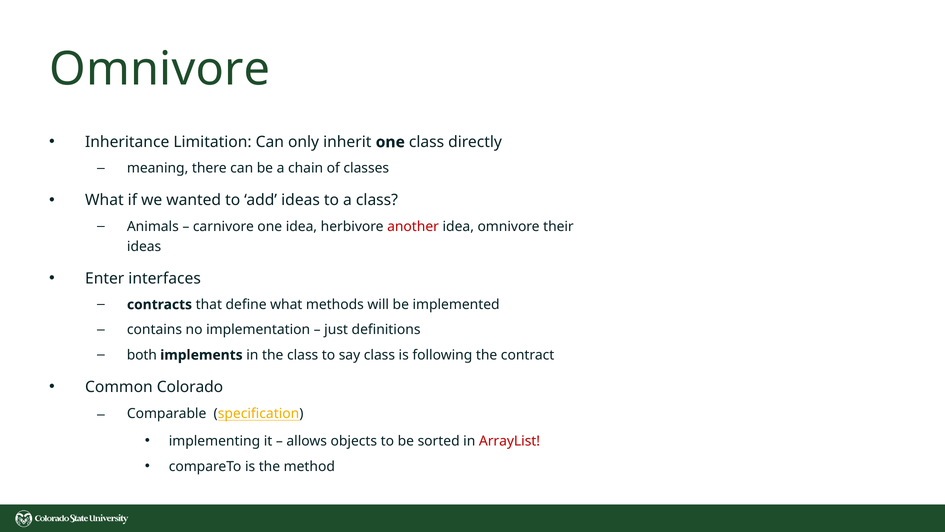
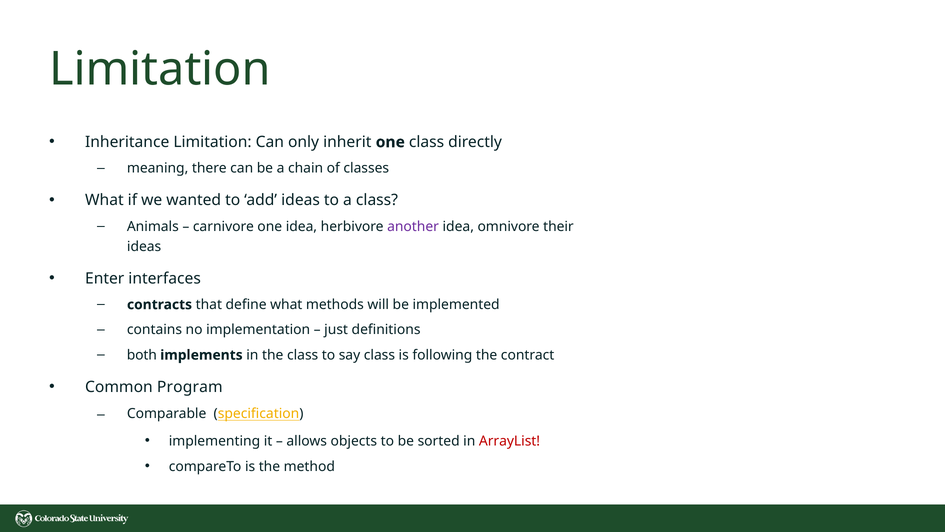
Omnivore: Omnivore -> Limitation (160, 69)
another colour: red -> purple (413, 226)
Colorado: Colorado -> Program (190, 387)
